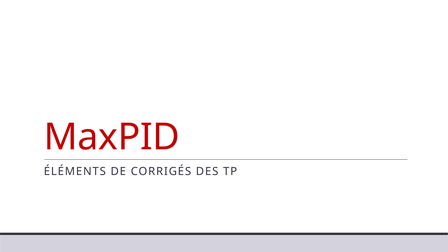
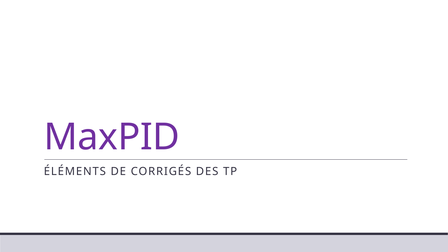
MaxPID colour: red -> purple (112, 137)
